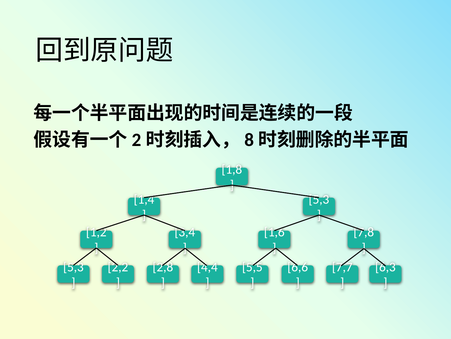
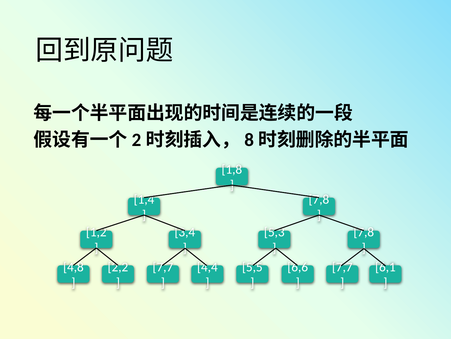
5,3: 5,3 -> 7,8 (319, 199)
1,6: 1,6 -> 5,3 (274, 232)
5,3: 5,3 -> 4,8 (73, 266)
2,8: 2,8 -> 7,7 (163, 266)
6,3: 6,3 -> 6,1 (385, 266)
